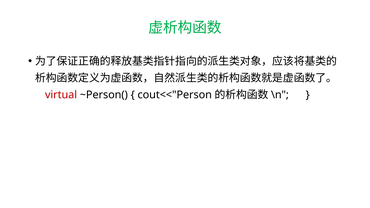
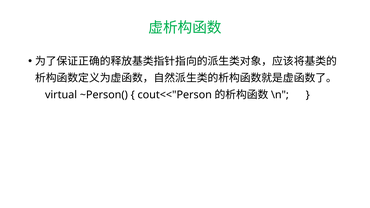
virtual colour: red -> black (61, 95)
